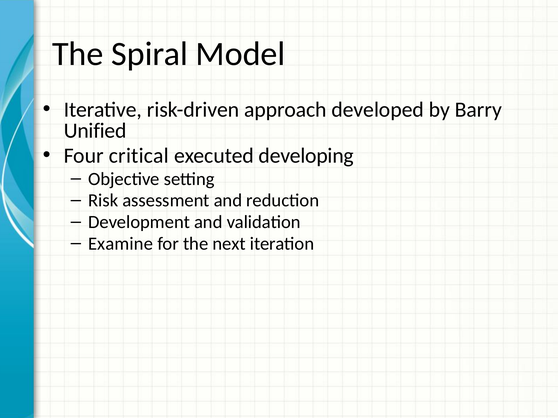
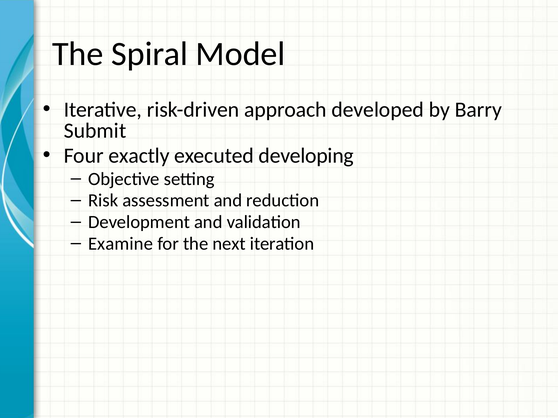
Unified: Unified -> Submit (95, 131)
critical: critical -> exactly (139, 156)
